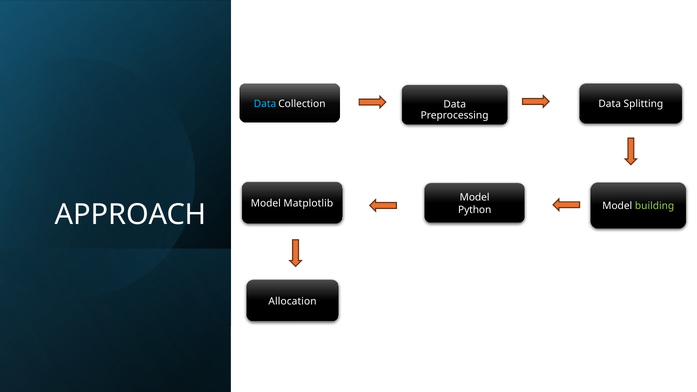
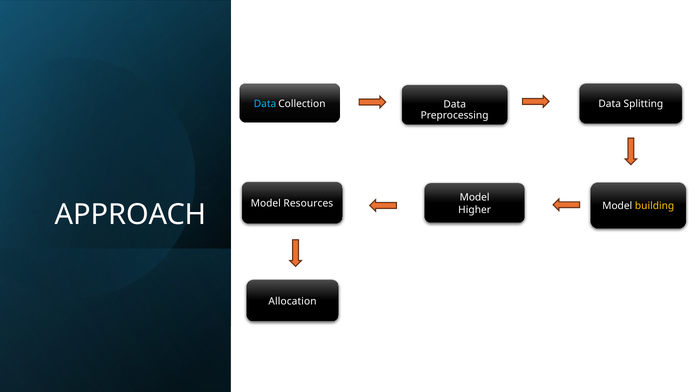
Matplotlib: Matplotlib -> Resources (308, 203)
Python: Python -> Higher (475, 210)
building colour: light green -> yellow (655, 206)
